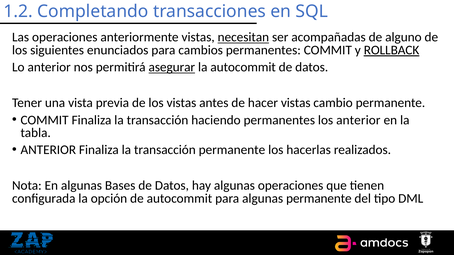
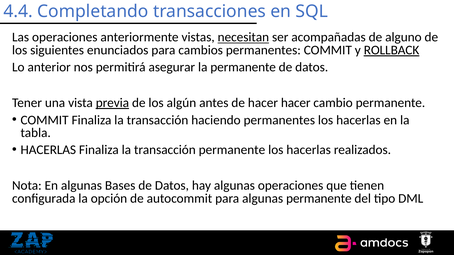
1.2: 1.2 -> 4.4 (18, 11)
asegurar underline: present -> none (172, 67)
la autocommit: autocommit -> permanente (243, 67)
previa underline: none -> present (112, 103)
los vistas: vistas -> algún (181, 103)
hacer vistas: vistas -> hacer (296, 103)
permanentes los anterior: anterior -> hacerlas (358, 120)
ANTERIOR: ANTERIOR -> HACERLAS (48, 150)
